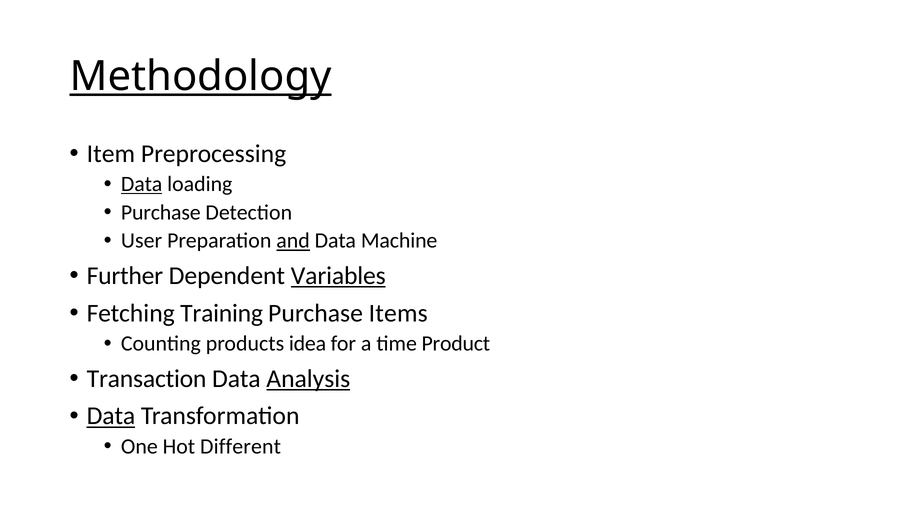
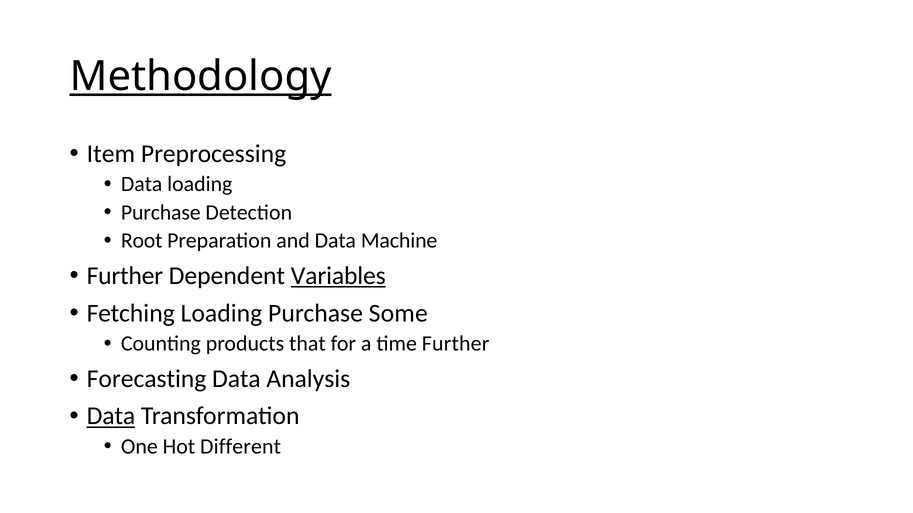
Data underline: present -> none (142, 184)
User: User -> Root (142, 241)
and underline: present -> none (293, 241)
Fetching Training: Training -> Loading (221, 314)
Items: Items -> Some (398, 314)
idea: idea -> that (307, 344)
time Product: Product -> Further (456, 344)
Transaction: Transaction -> Forecasting (147, 379)
Analysis underline: present -> none (308, 379)
